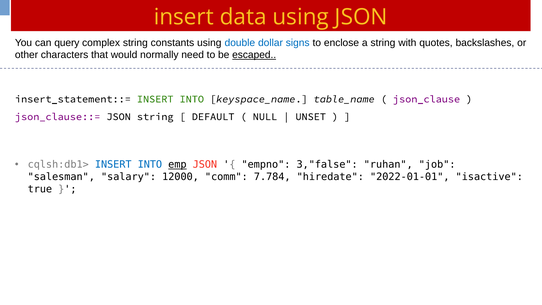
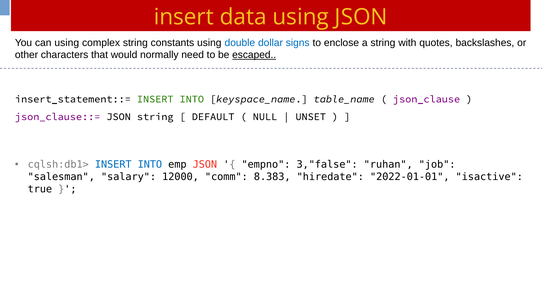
can query: query -> using (67, 43)
emp underline: present -> none (177, 165)
7.784: 7.784 -> 8.383 (272, 177)
